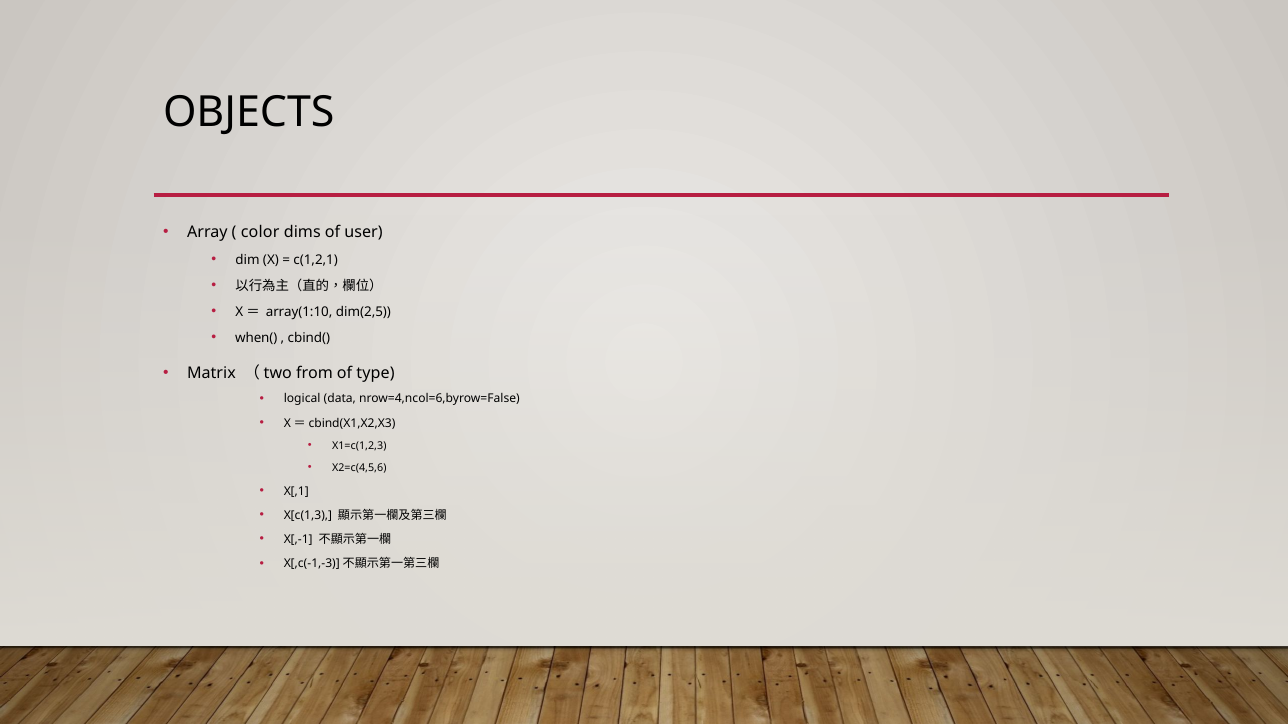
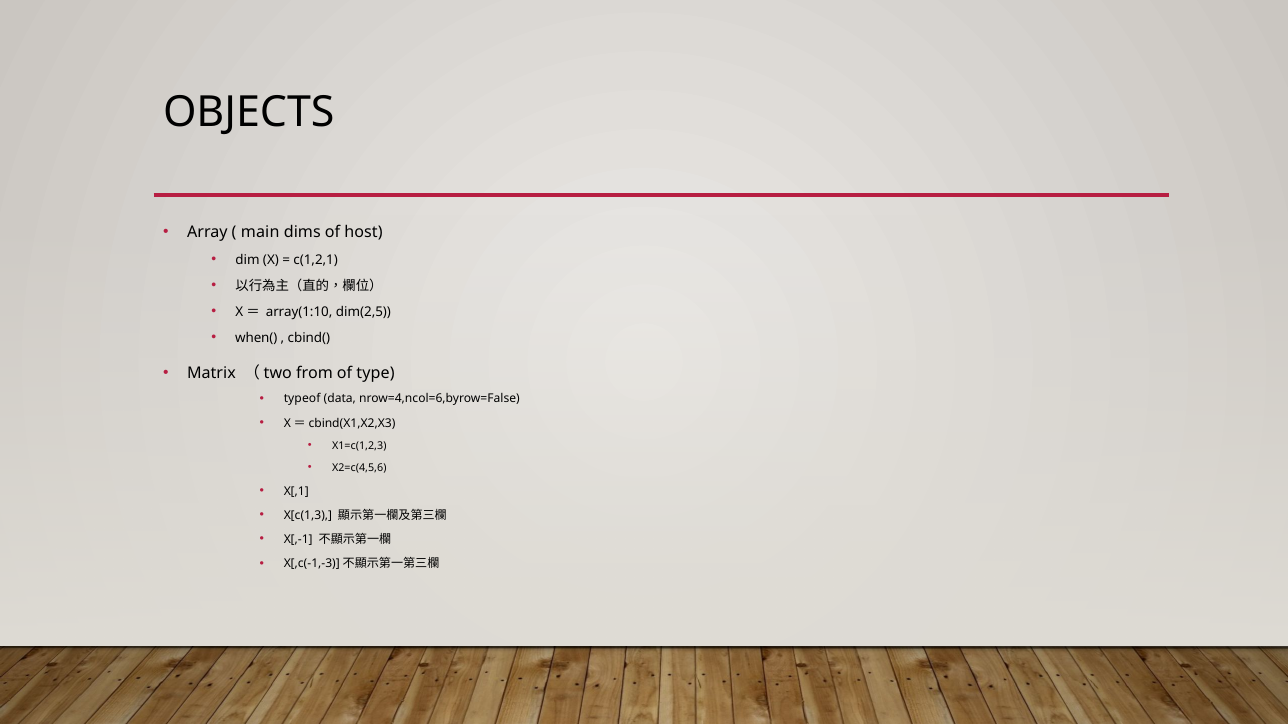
color: color -> main (260, 232)
user: user -> host (364, 232)
logical: logical -> typeof (302, 399)
